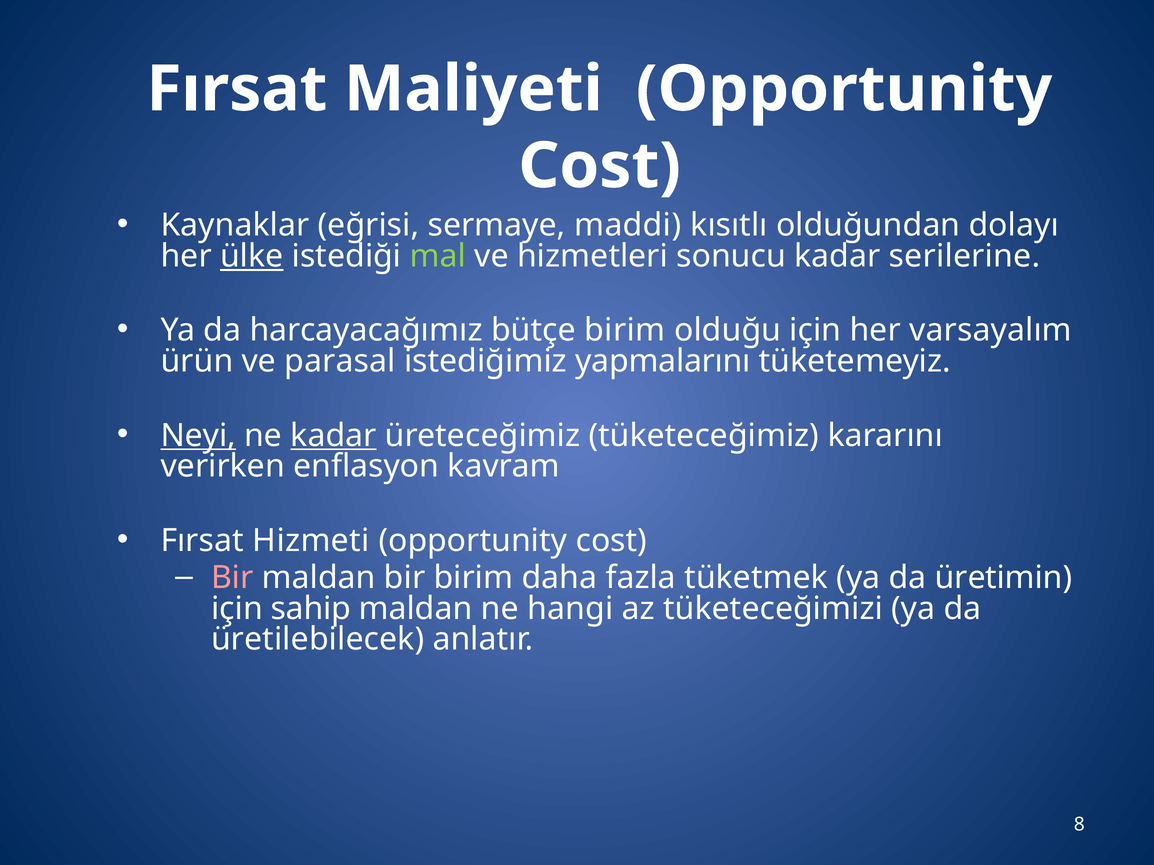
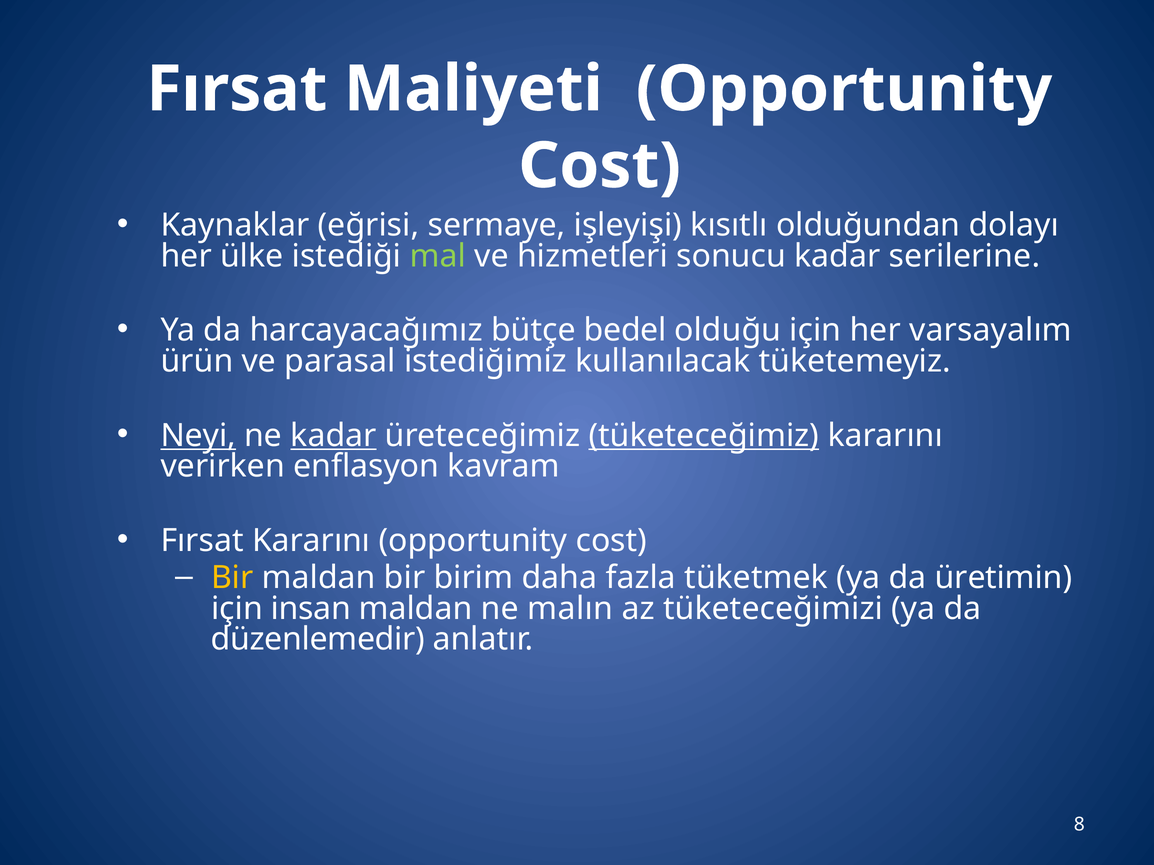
maddi: maddi -> işleyişi (628, 225)
ülke underline: present -> none (252, 256)
bütçe birim: birim -> bedel (625, 331)
yapmalarını: yapmalarını -> kullanılacak (663, 361)
tüketeceğimiz underline: none -> present (704, 436)
Fırsat Hizmeti: Hizmeti -> Kararını (311, 541)
Bir colour: pink -> yellow (232, 578)
sahip: sahip -> insan (311, 609)
hangi: hangi -> malın (570, 609)
üretilebilecek: üretilebilecek -> düzenlemedir (318, 640)
